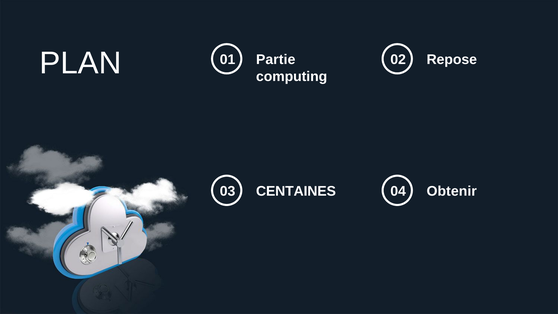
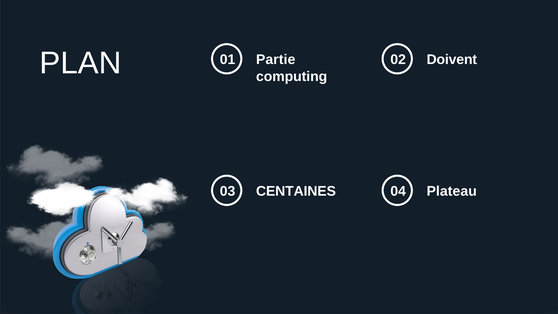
Repose: Repose -> Doivent (452, 60)
Obtenir: Obtenir -> Plateau (452, 191)
